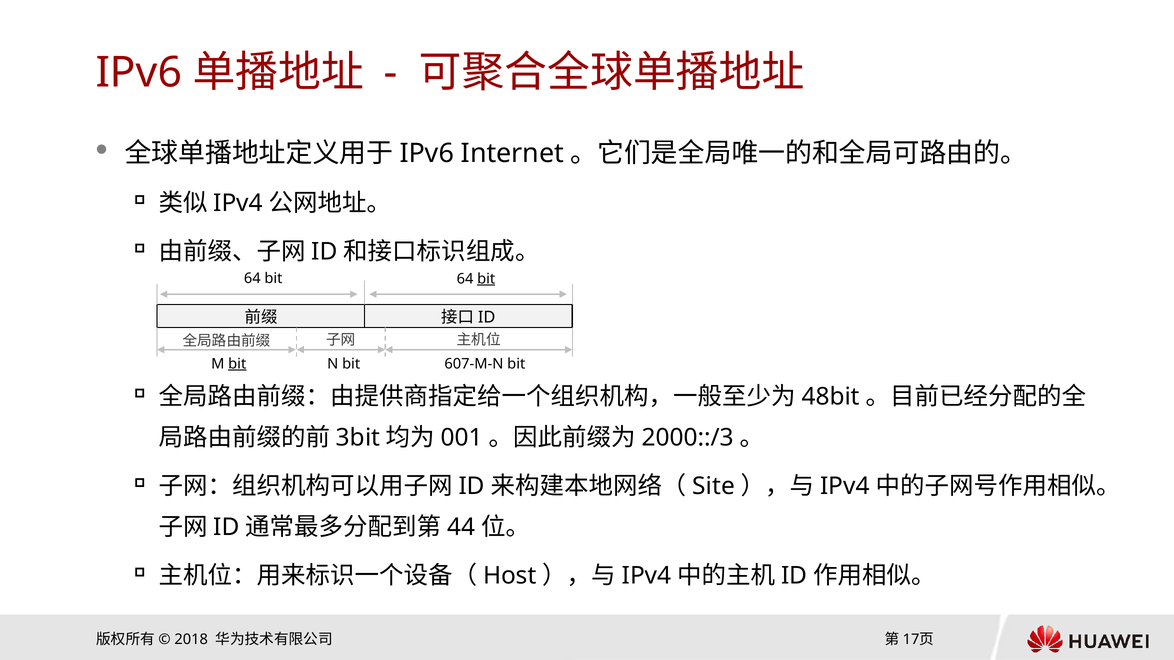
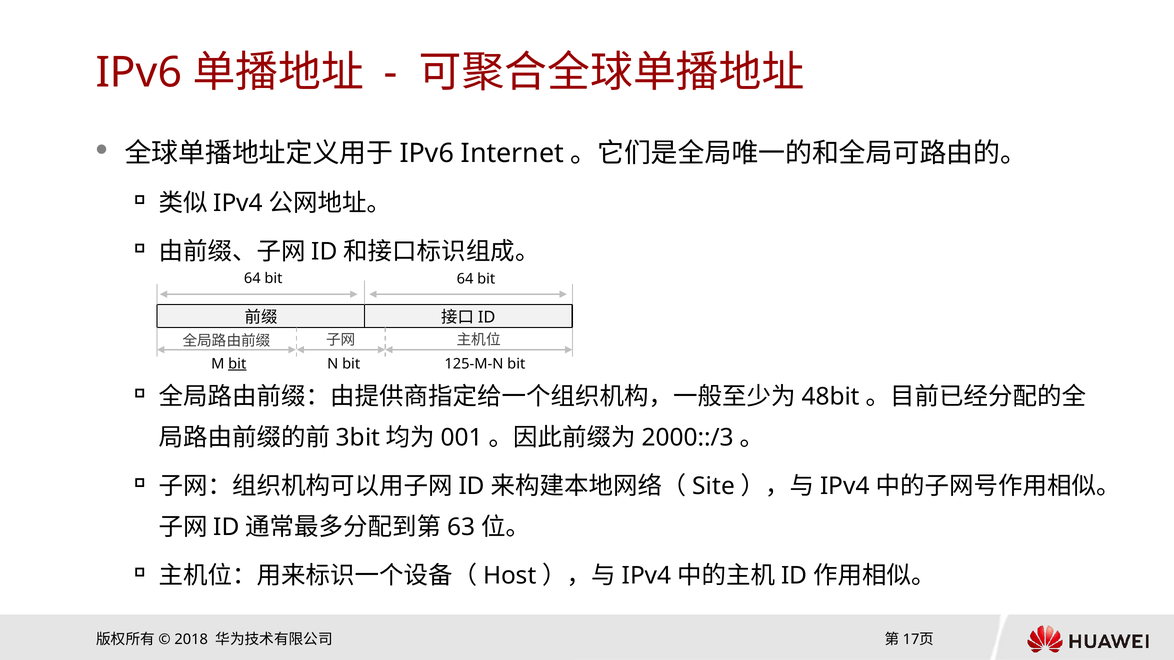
bit underline: present -> none (486, 279)
607-M-N: 607-M-N -> 125-M-N (474, 364)
44: 44 -> 63 (461, 528)
